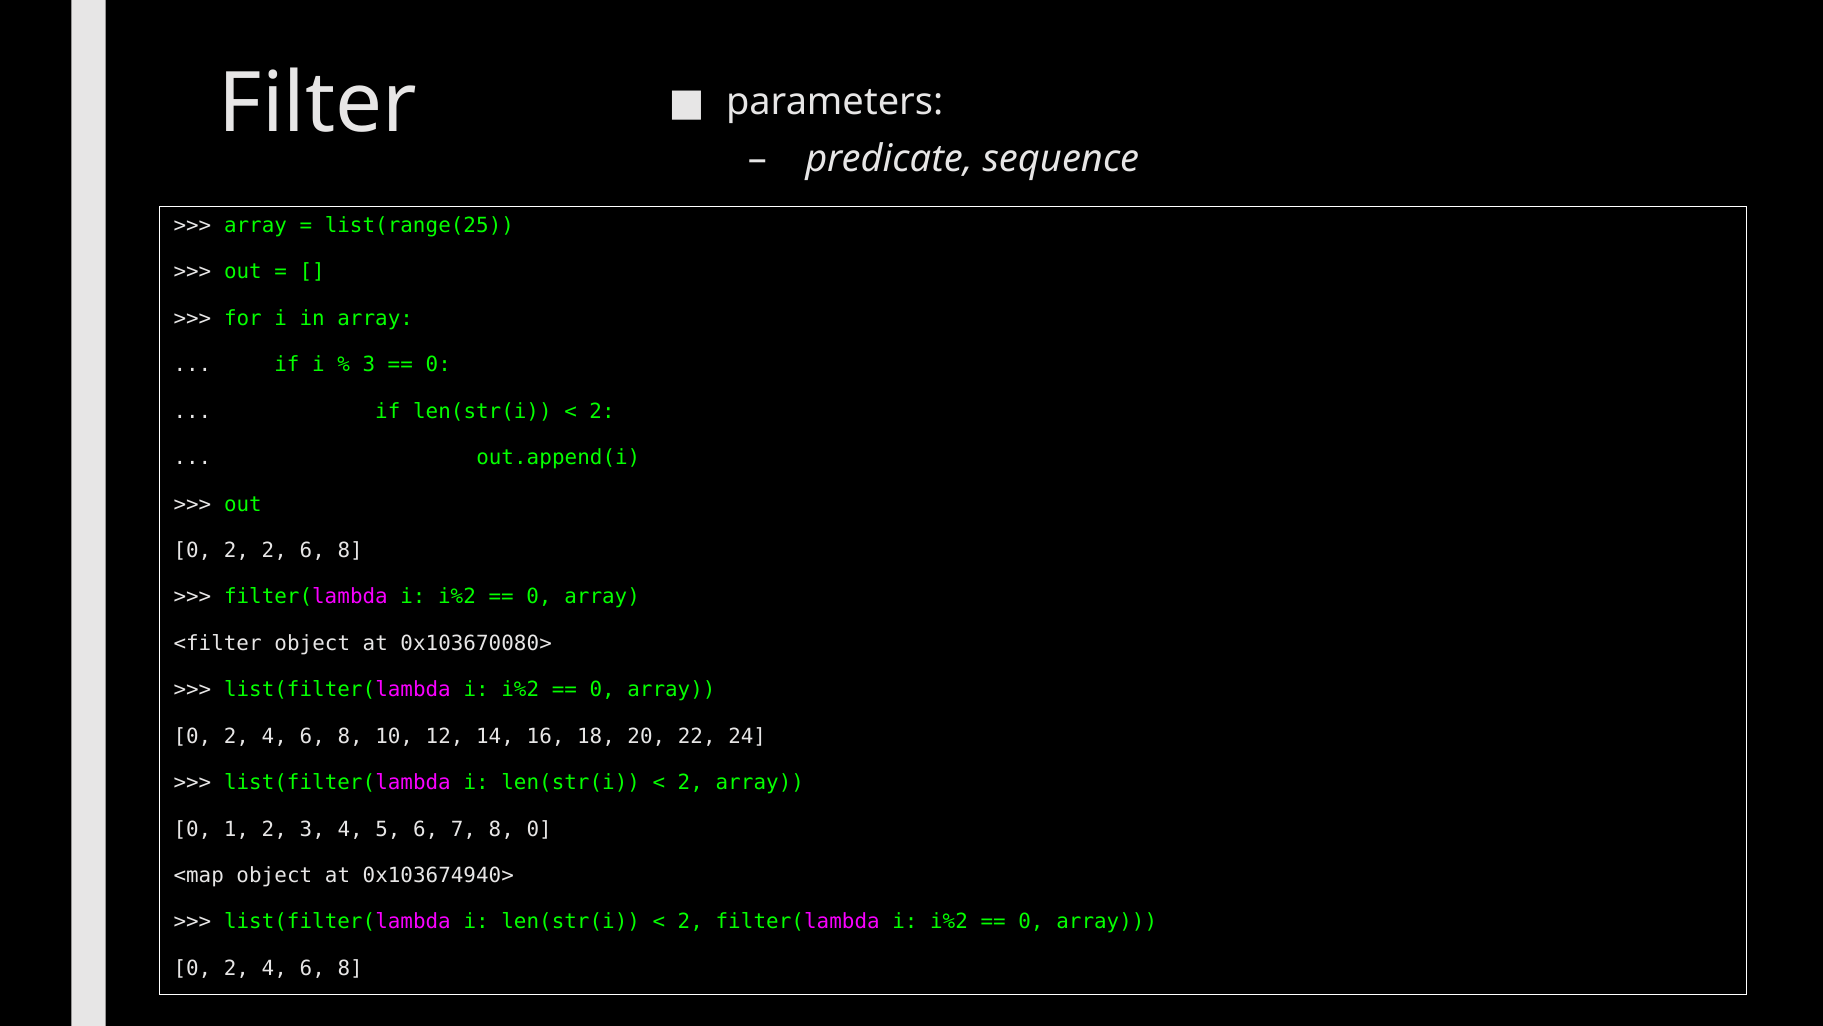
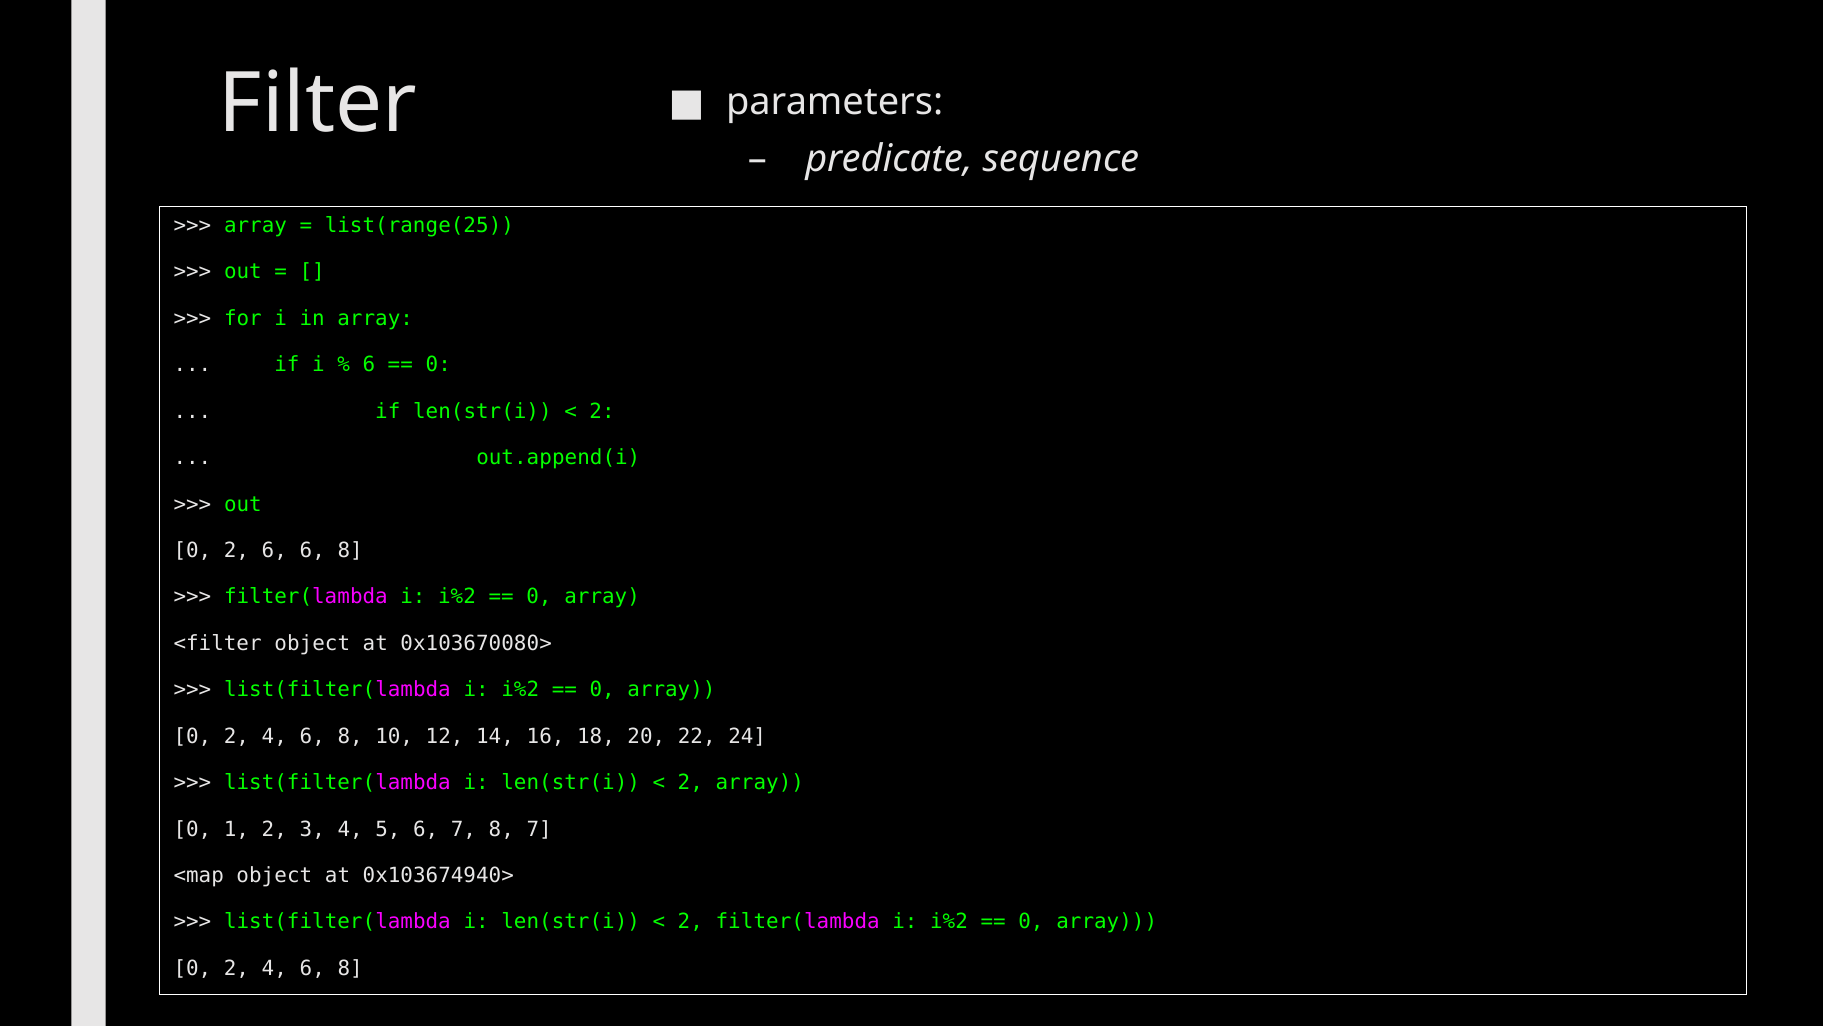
3: 3 -> 6 (369, 365)
2 2: 2 -> 6 (274, 550)
8 0: 0 -> 7 (539, 829)
